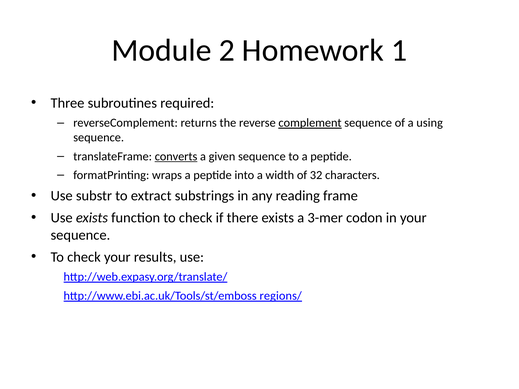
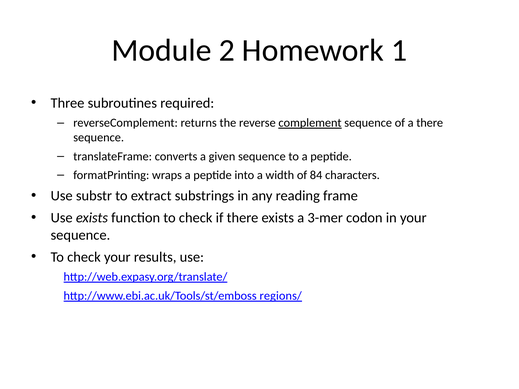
a using: using -> there (430, 123)
converts underline: present -> none (176, 156)
32: 32 -> 84 (316, 175)
